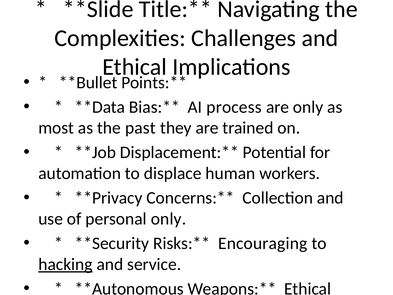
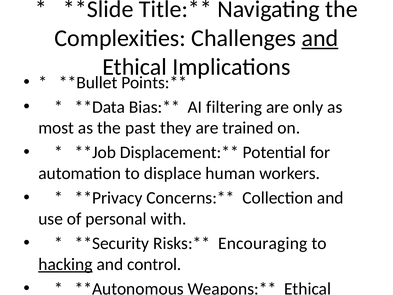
and underline: none -> present (320, 38)
process: process -> filtering (234, 107)
personal only: only -> with (169, 219)
service: service -> control (154, 264)
